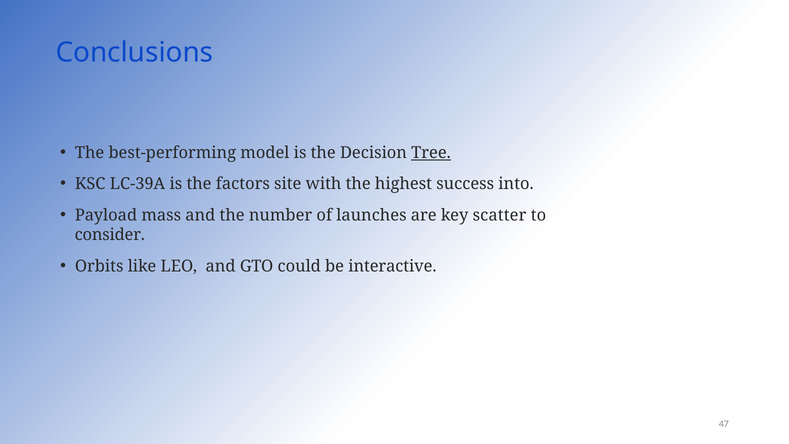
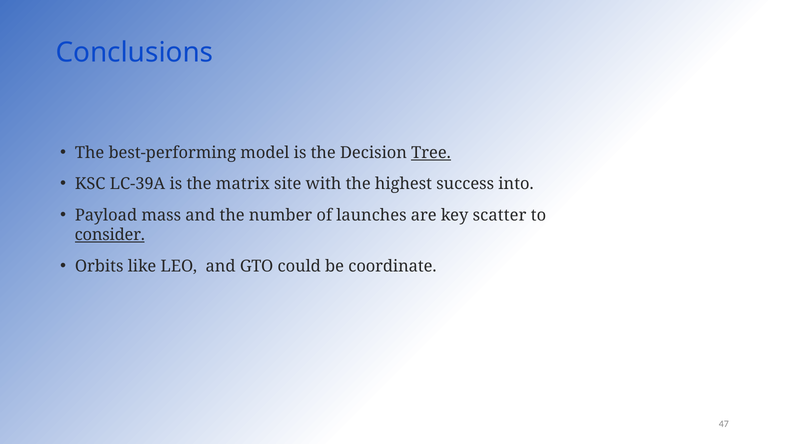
factors: factors -> matrix (243, 184)
consider underline: none -> present (110, 235)
interactive: interactive -> coordinate (392, 266)
